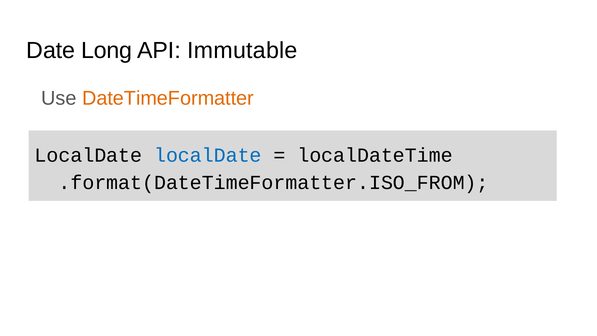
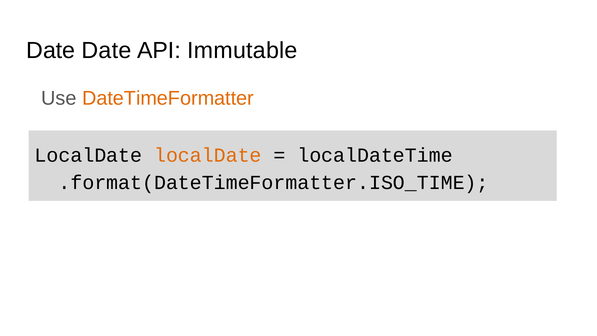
Date Long: Long -> Date (106, 51)
localDate colour: blue -> orange (208, 155)
.format(DateTimeFormatter.ISO_FROM: .format(DateTimeFormatter.ISO_FROM -> .format(DateTimeFormatter.ISO_TIME (274, 182)
